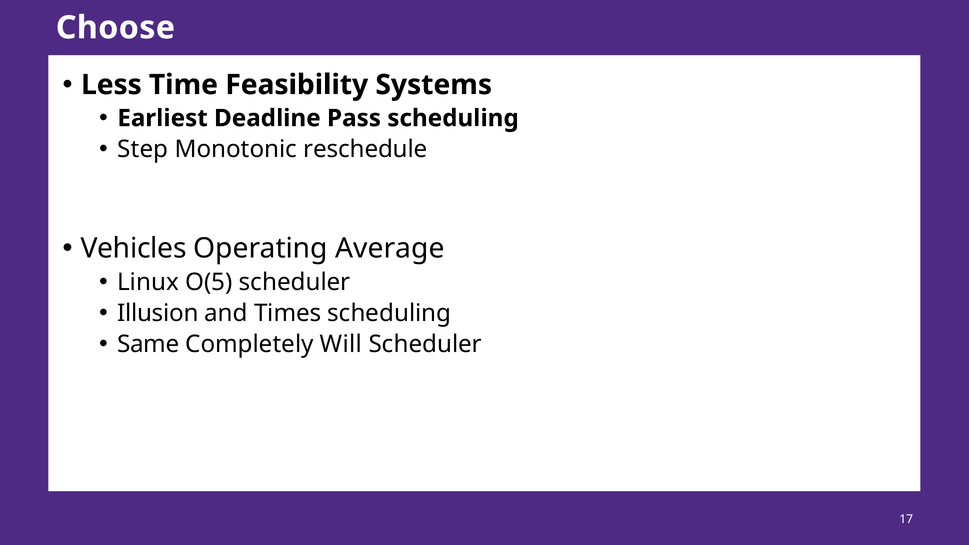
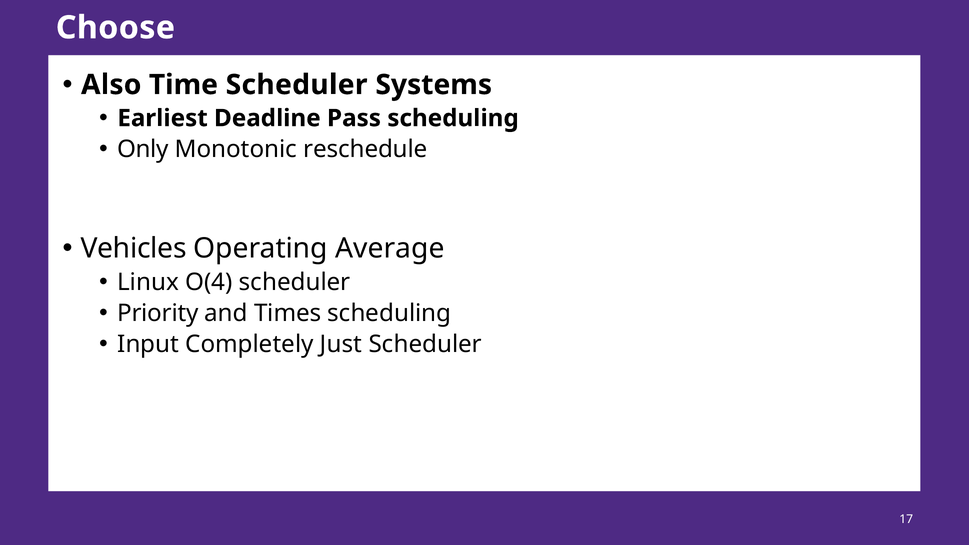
Less: Less -> Also (111, 85)
Time Feasibility: Feasibility -> Scheduler (297, 85)
Step: Step -> Only (143, 149)
O(5: O(5 -> O(4 (209, 282)
Illusion: Illusion -> Priority (158, 313)
Same: Same -> Input (148, 344)
Will: Will -> Just (341, 344)
